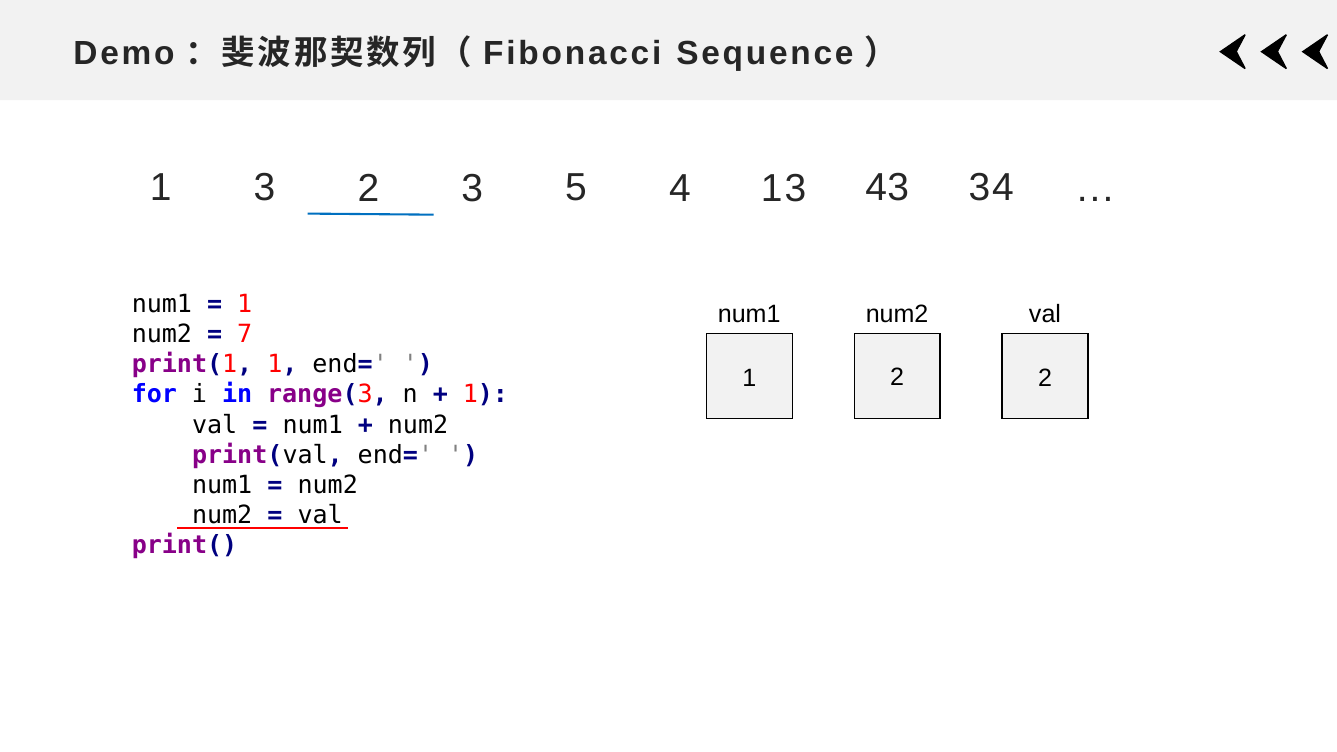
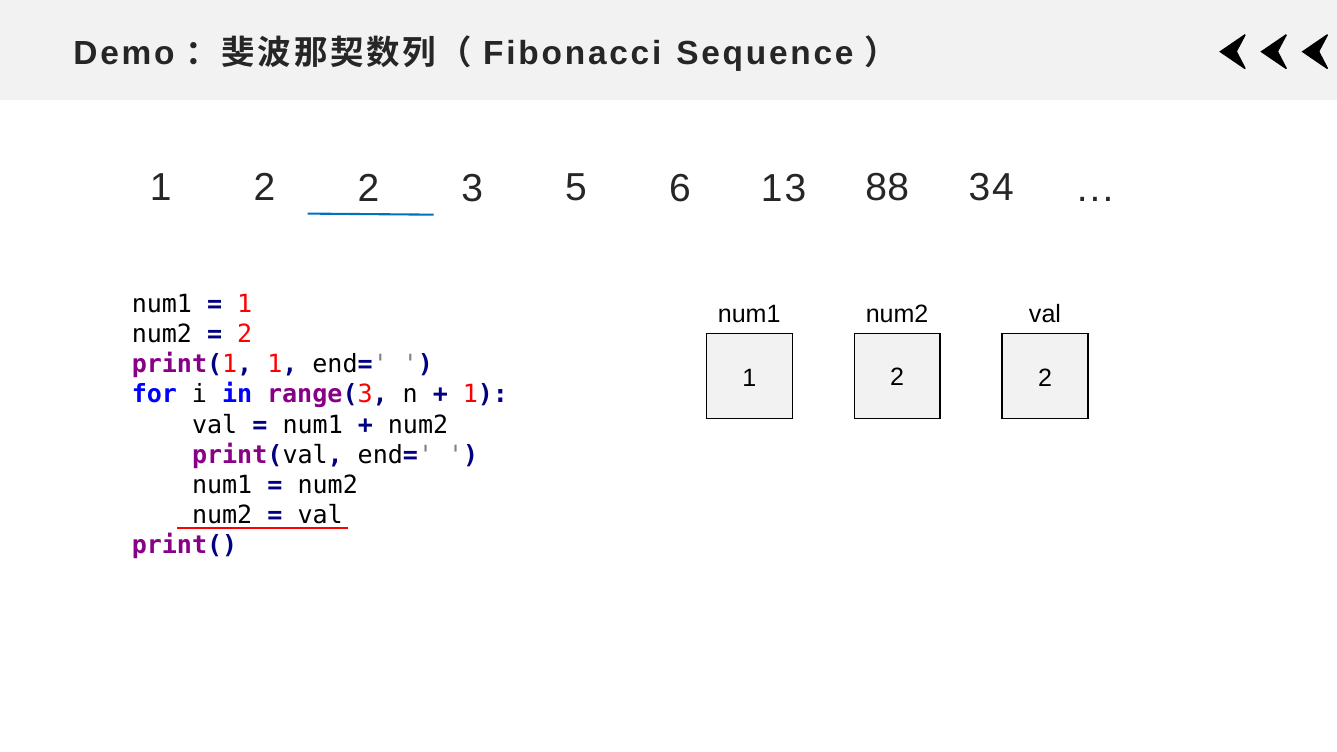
1 3: 3 -> 2 (265, 188)
4: 4 -> 6 (680, 189)
43: 43 -> 88 (887, 188)
7: 7 -> 2 (245, 335)
